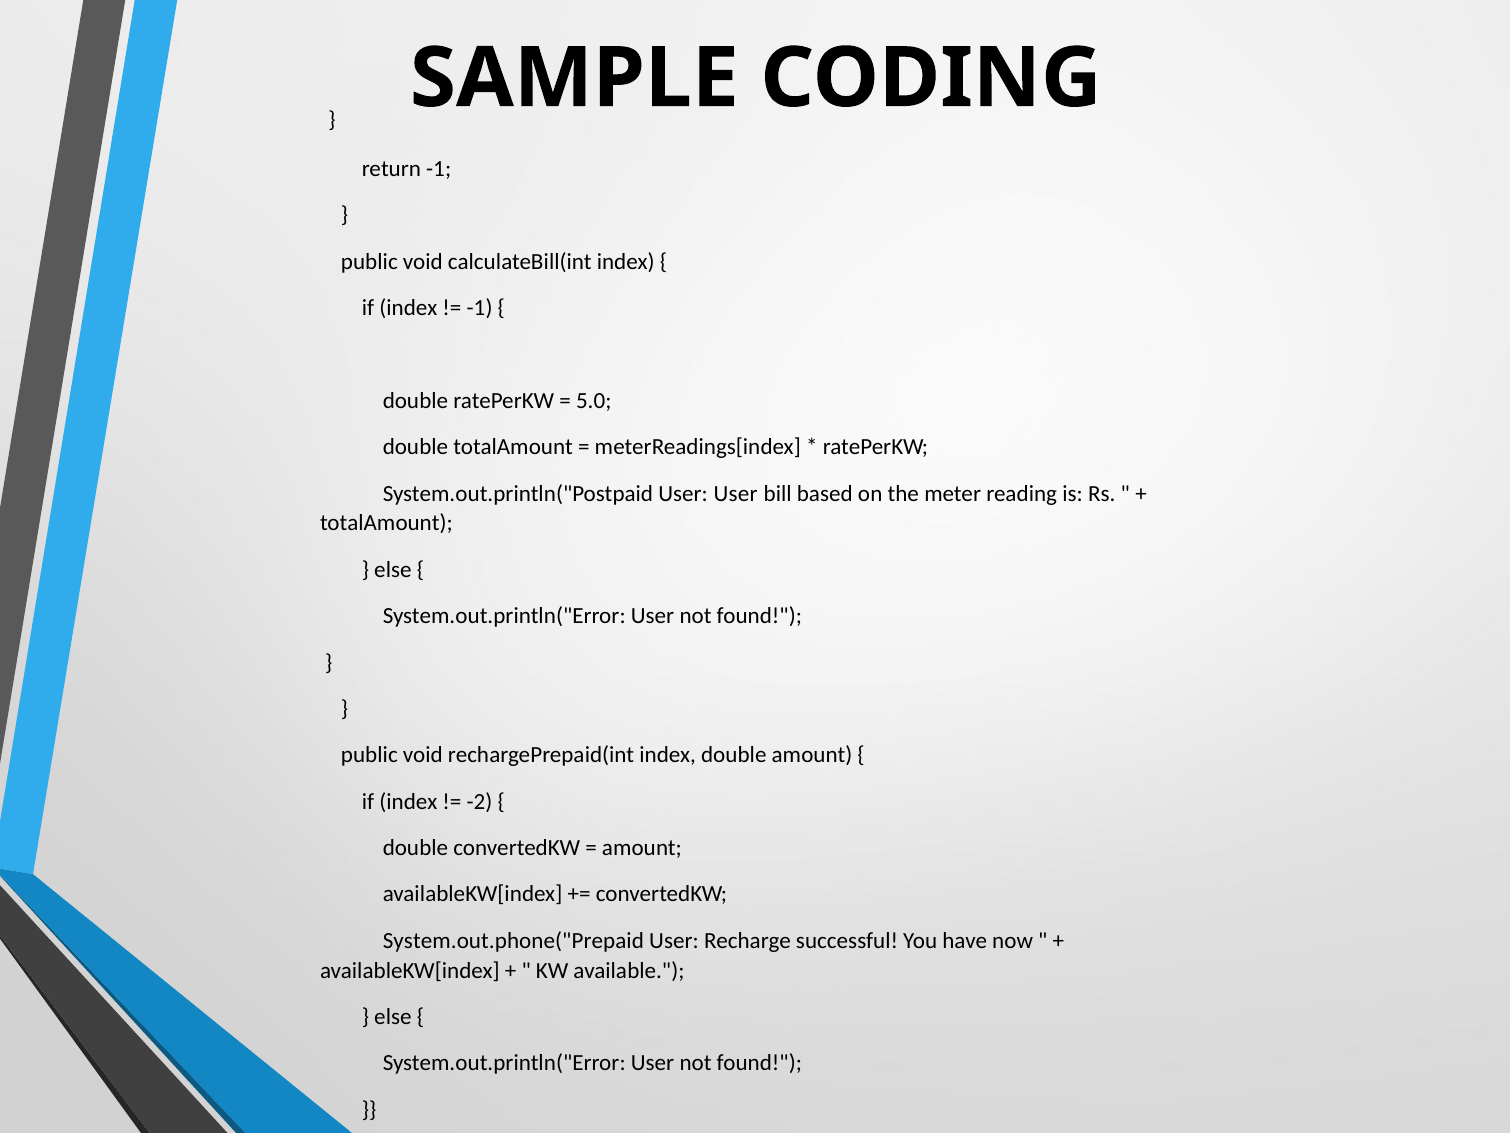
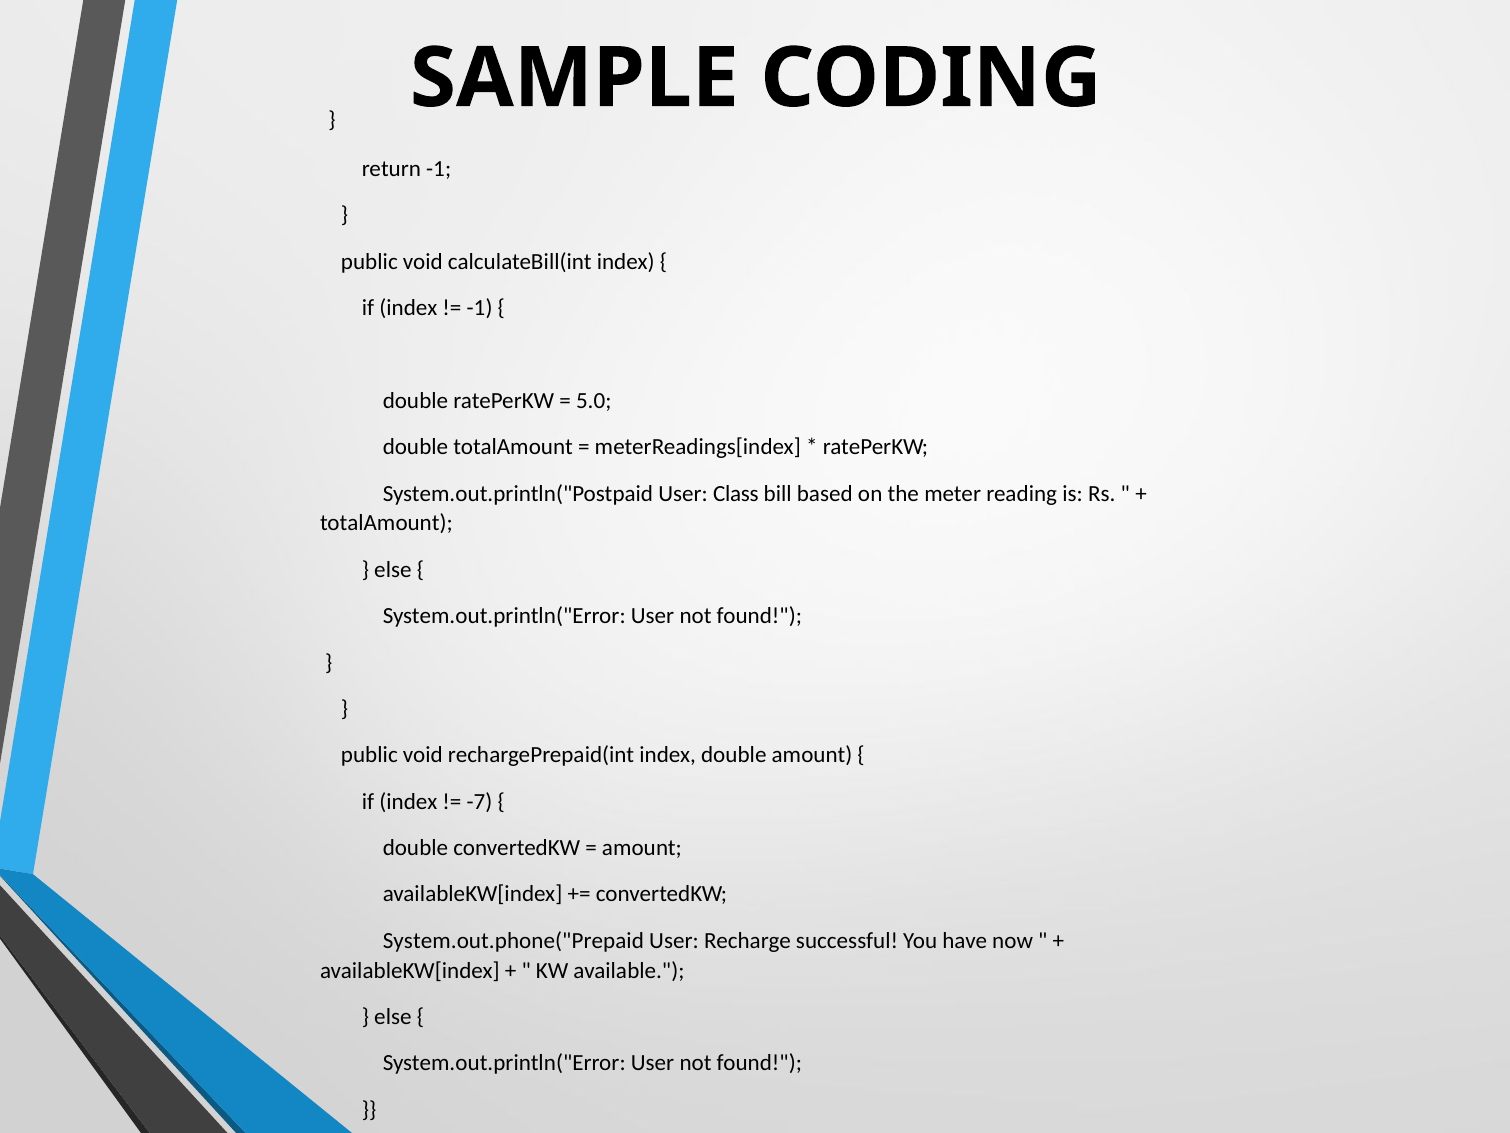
User User: User -> Class (736, 493)
-2: -2 -> -7 (480, 801)
